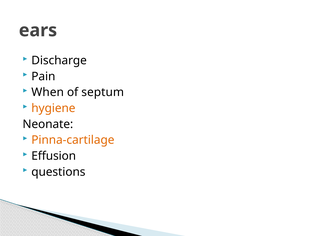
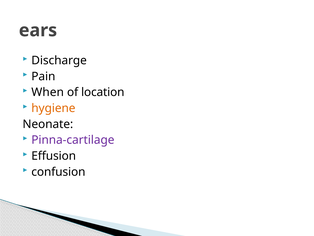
septum: septum -> location (103, 92)
Pinna-cartilage colour: orange -> purple (73, 140)
questions: questions -> confusion (58, 172)
